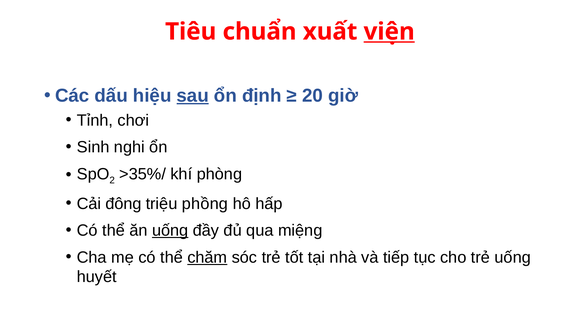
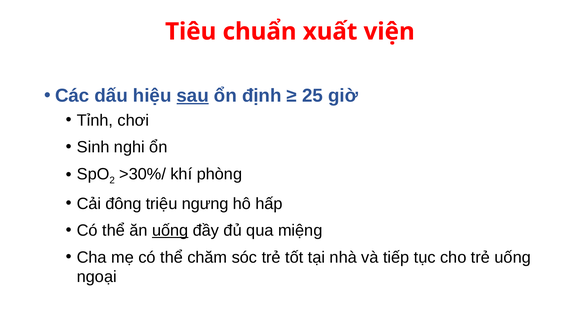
viện underline: present -> none (389, 32)
20: 20 -> 25 (312, 96)
>35%/: >35%/ -> >30%/ (143, 174)
phồng: phồng -> ngưng (205, 204)
chăm underline: present -> none (207, 258)
huyết: huyết -> ngoại (97, 277)
